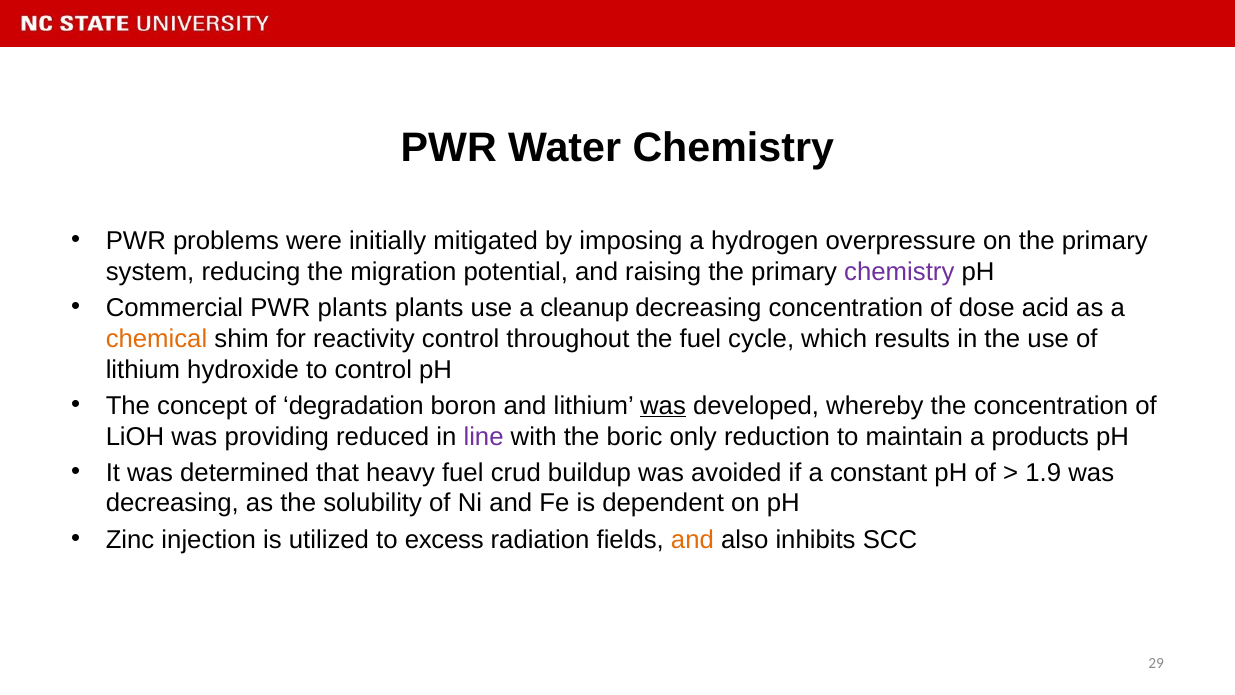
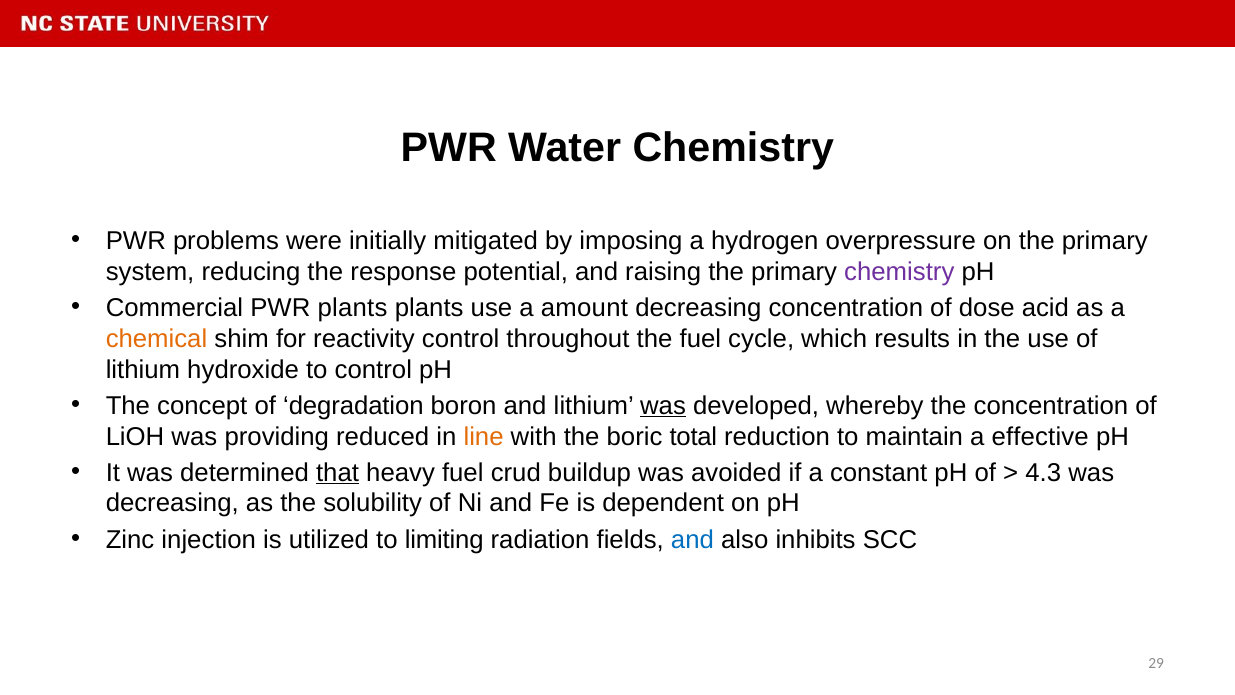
migration: migration -> response (403, 272)
cleanup: cleanup -> amount (584, 308)
line colour: purple -> orange (484, 436)
only: only -> total (693, 436)
products: products -> effective (1040, 436)
that underline: none -> present (338, 472)
1.9: 1.9 -> 4.3 (1043, 472)
excess: excess -> limiting (444, 539)
and colour: orange -> blue (692, 539)
